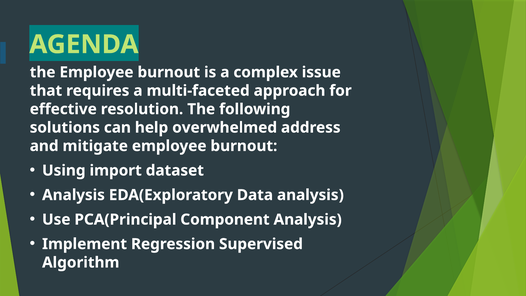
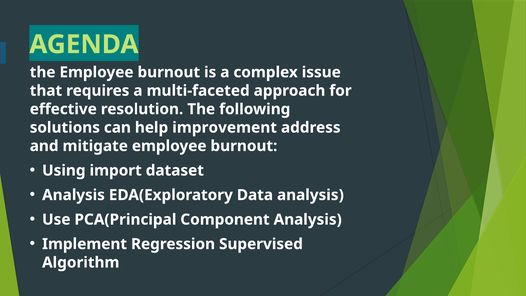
overwhelmed: overwhelmed -> improvement (225, 127)
